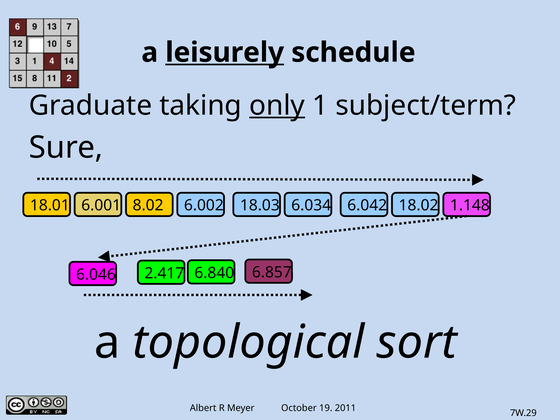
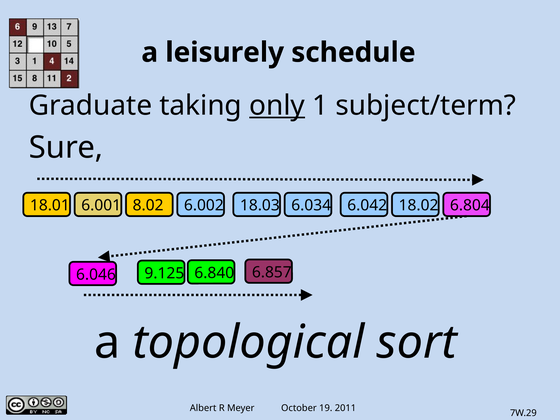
leisurely underline: present -> none (225, 53)
1.148: 1.148 -> 6.804 (470, 206)
2.417: 2.417 -> 9.125 (164, 273)
